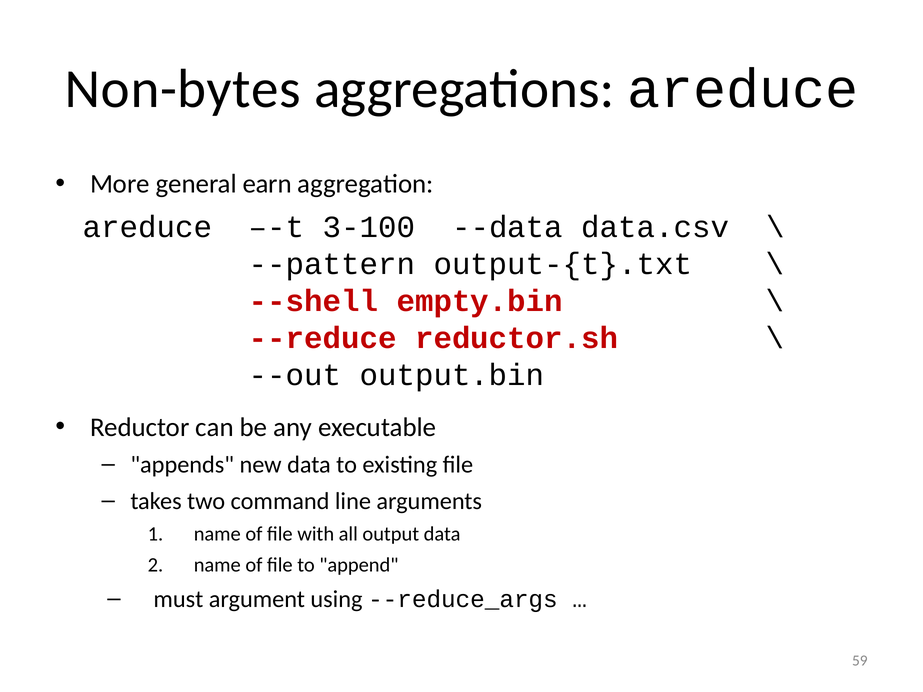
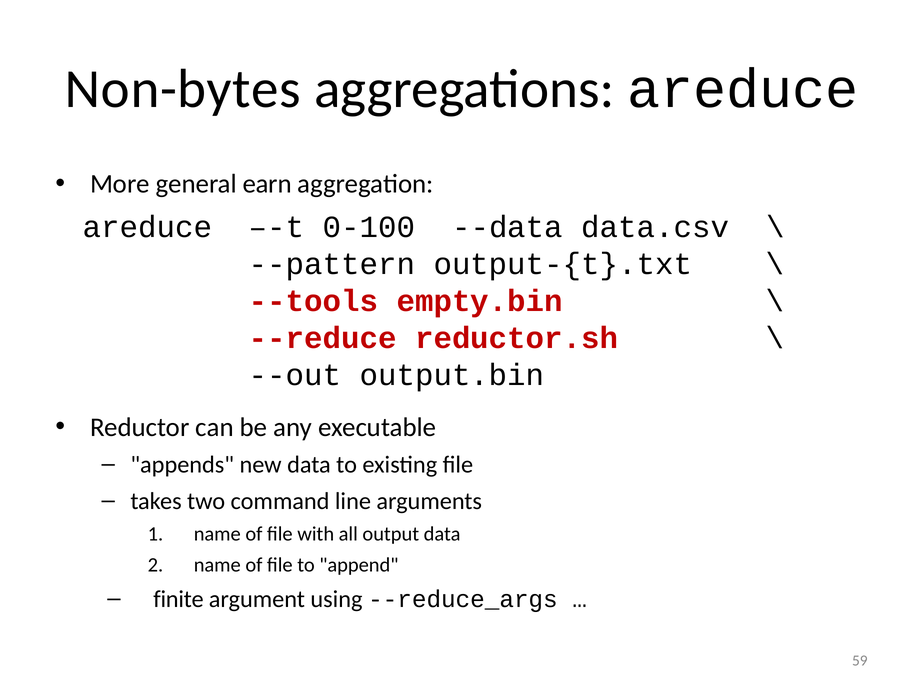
3-100: 3-100 -> 0-100 (369, 227)
--shell: --shell -> --tools (314, 301)
must: must -> finite (179, 599)
